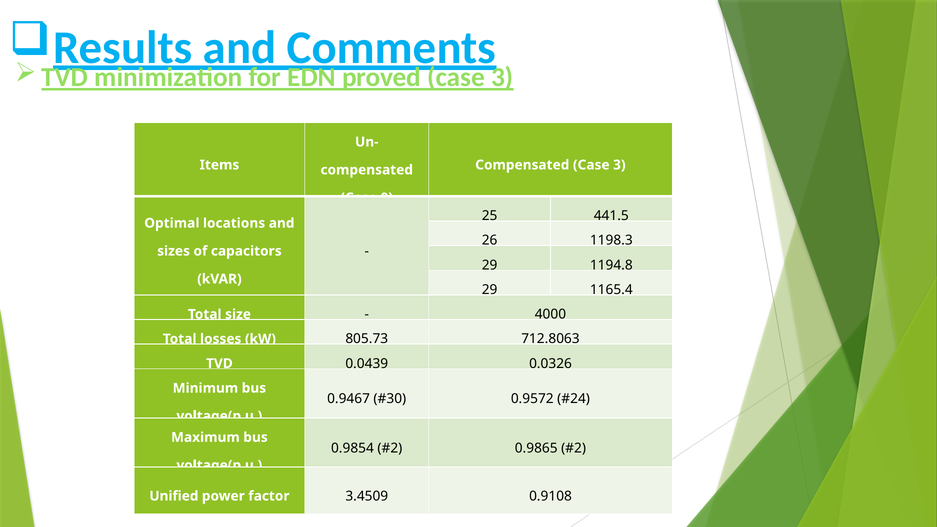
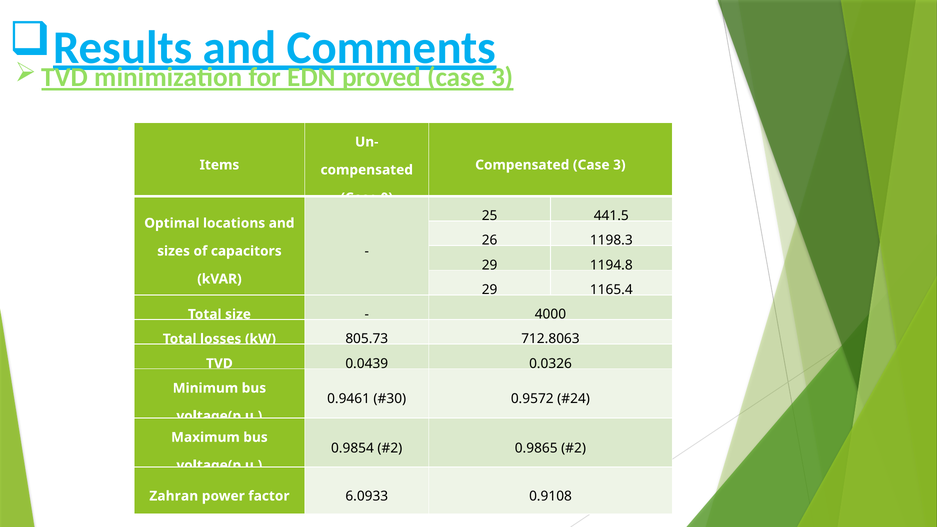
0.9467: 0.9467 -> 0.9461 (349, 399)
Unified: Unified -> Zahran (174, 496)
3.4509: 3.4509 -> 6.0933 (367, 496)
